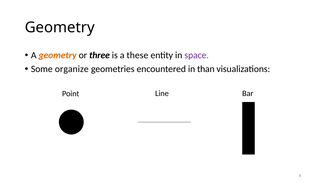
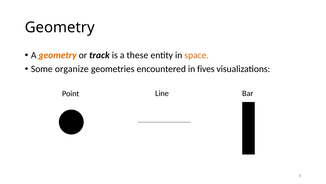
three: three -> track (99, 55)
space colour: purple -> orange (197, 55)
than: than -> fives (206, 69)
